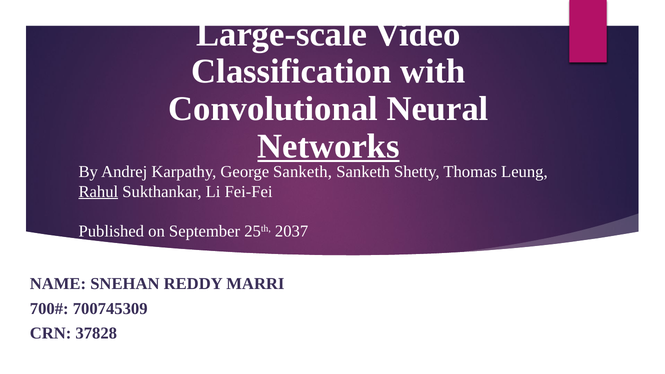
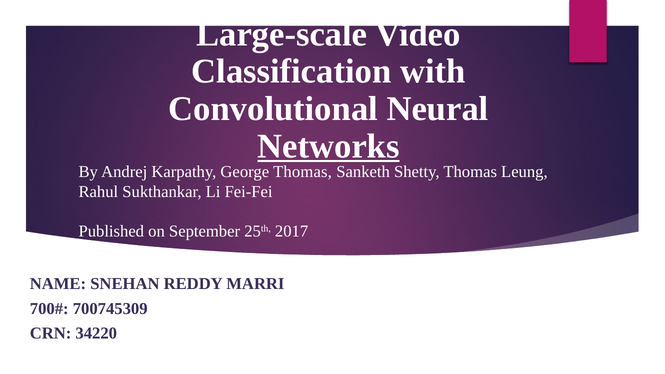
George Sanketh: Sanketh -> Thomas (302, 172)
Rahul underline: present -> none (98, 192)
2037: 2037 -> 2017 (292, 231)
37828: 37828 -> 34220 (96, 333)
